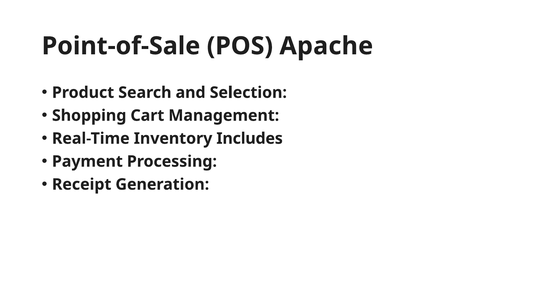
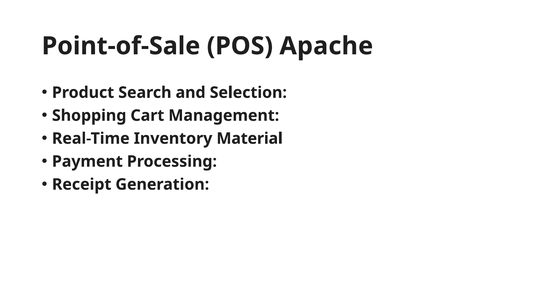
Includes: Includes -> Material (250, 138)
